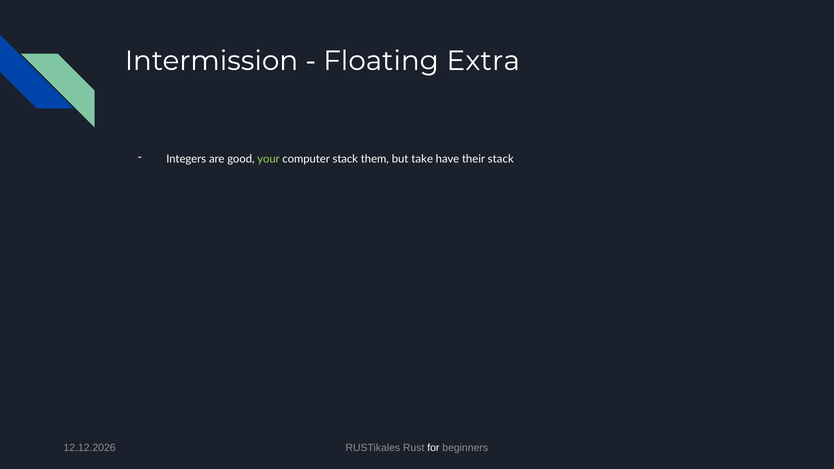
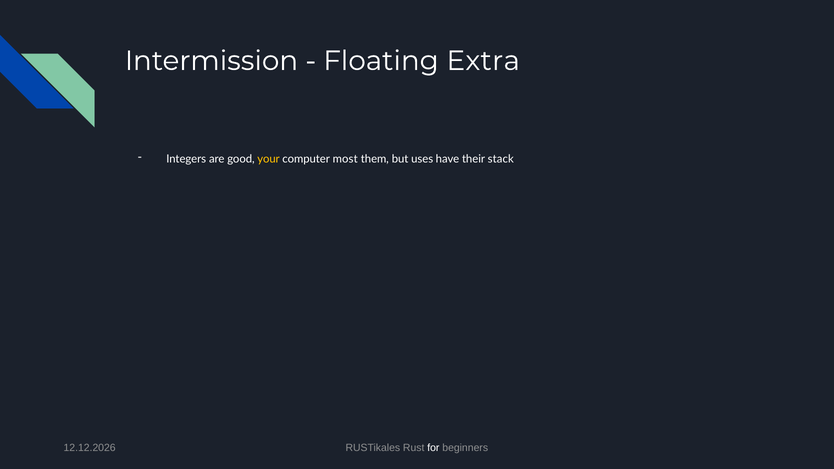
your colour: light green -> yellow (269, 159)
computer stack: stack -> most (345, 159)
take: take -> uses (422, 159)
